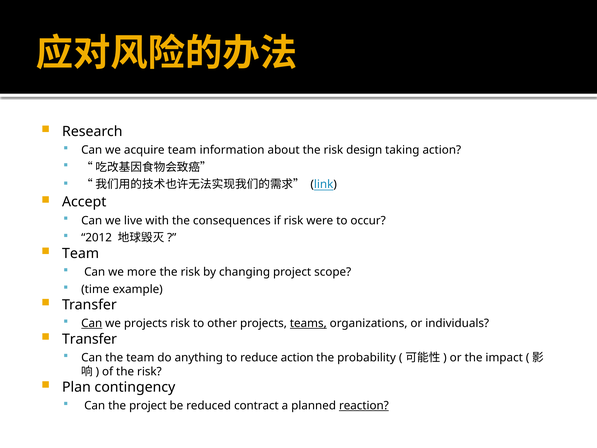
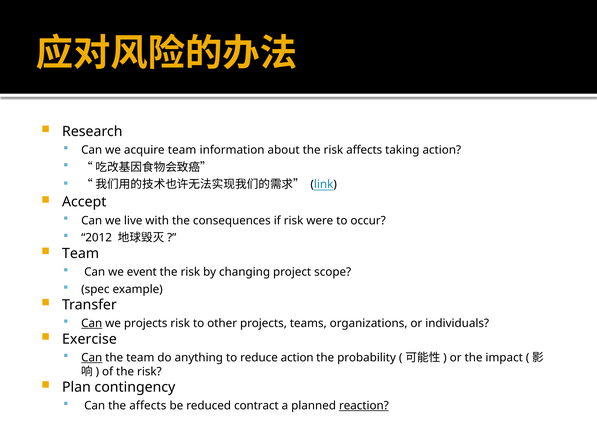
risk design: design -> affects (364, 150)
more: more -> event (142, 272)
time: time -> spec (95, 289)
teams underline: present -> none (308, 323)
Transfer: Transfer -> Exercise (89, 339)
Can underline: none -> present (92, 357)
the project: project -> affects (148, 406)
